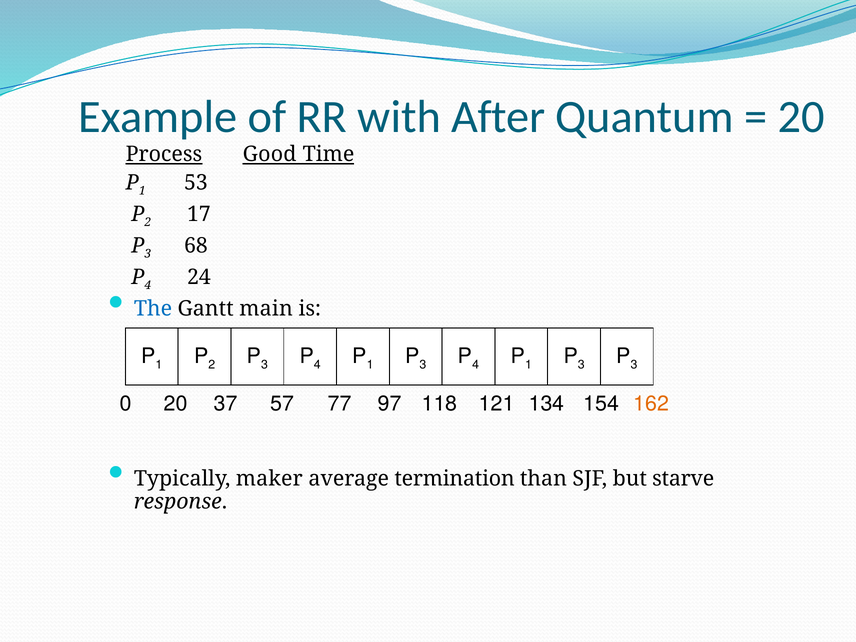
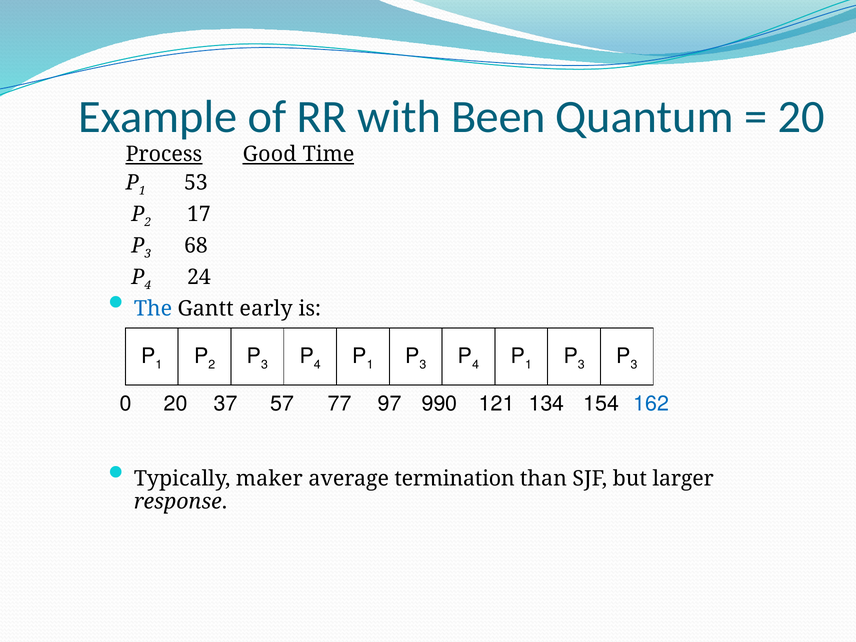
After: After -> Been (498, 117)
main: main -> early (266, 309)
118: 118 -> 990 (440, 404)
162 colour: orange -> blue (651, 404)
starve: starve -> larger (683, 479)
